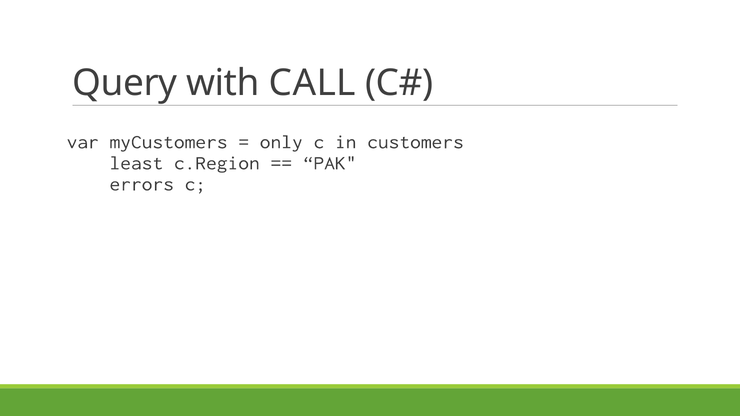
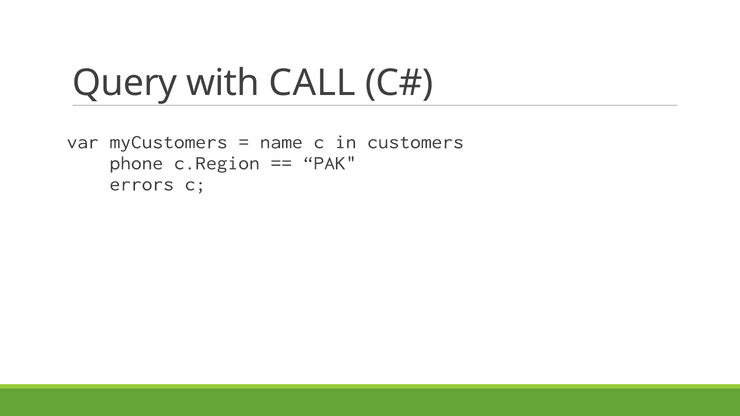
only: only -> name (281, 142)
least: least -> phone (136, 163)
